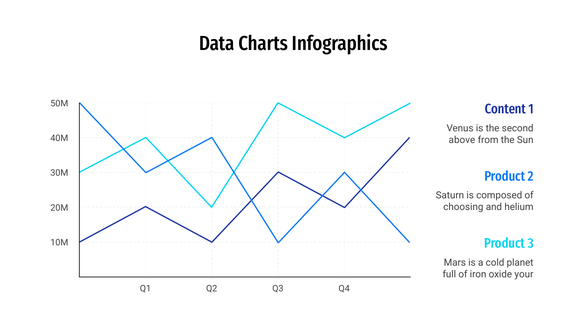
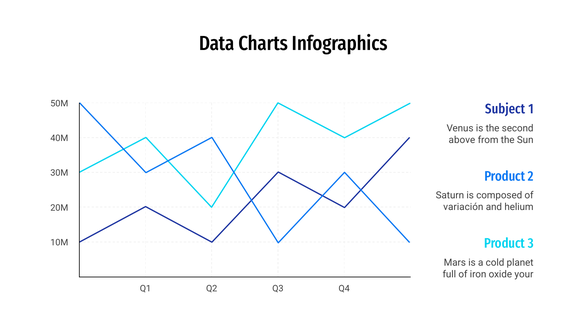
Content: Content -> Subject (505, 109)
choosing: choosing -> variación (463, 207)
